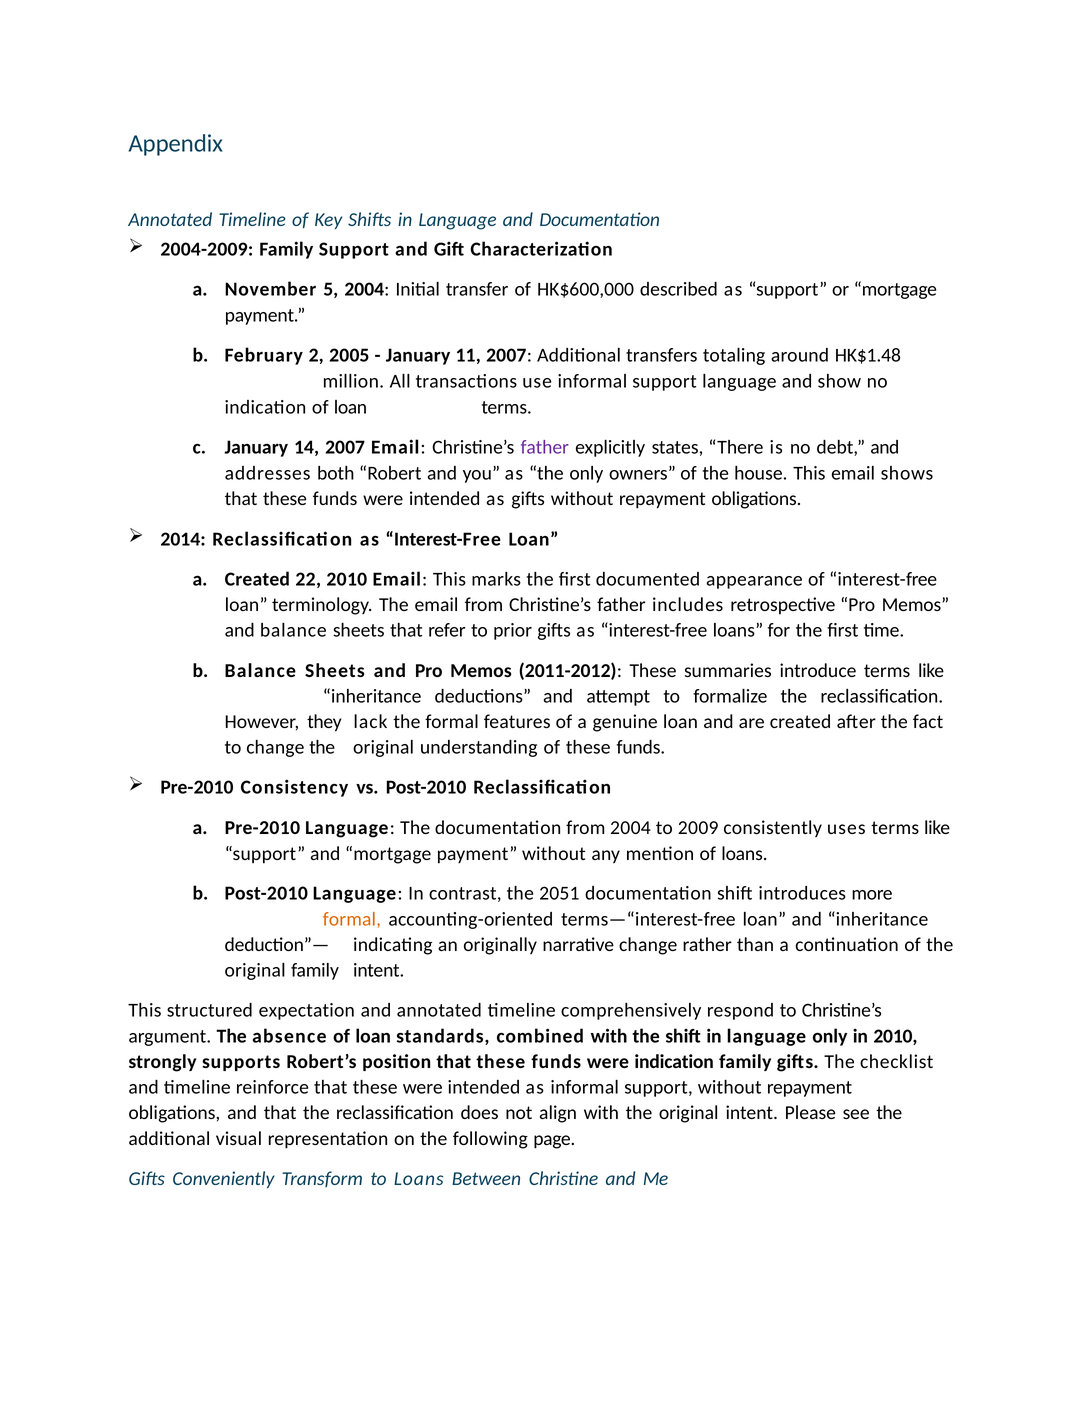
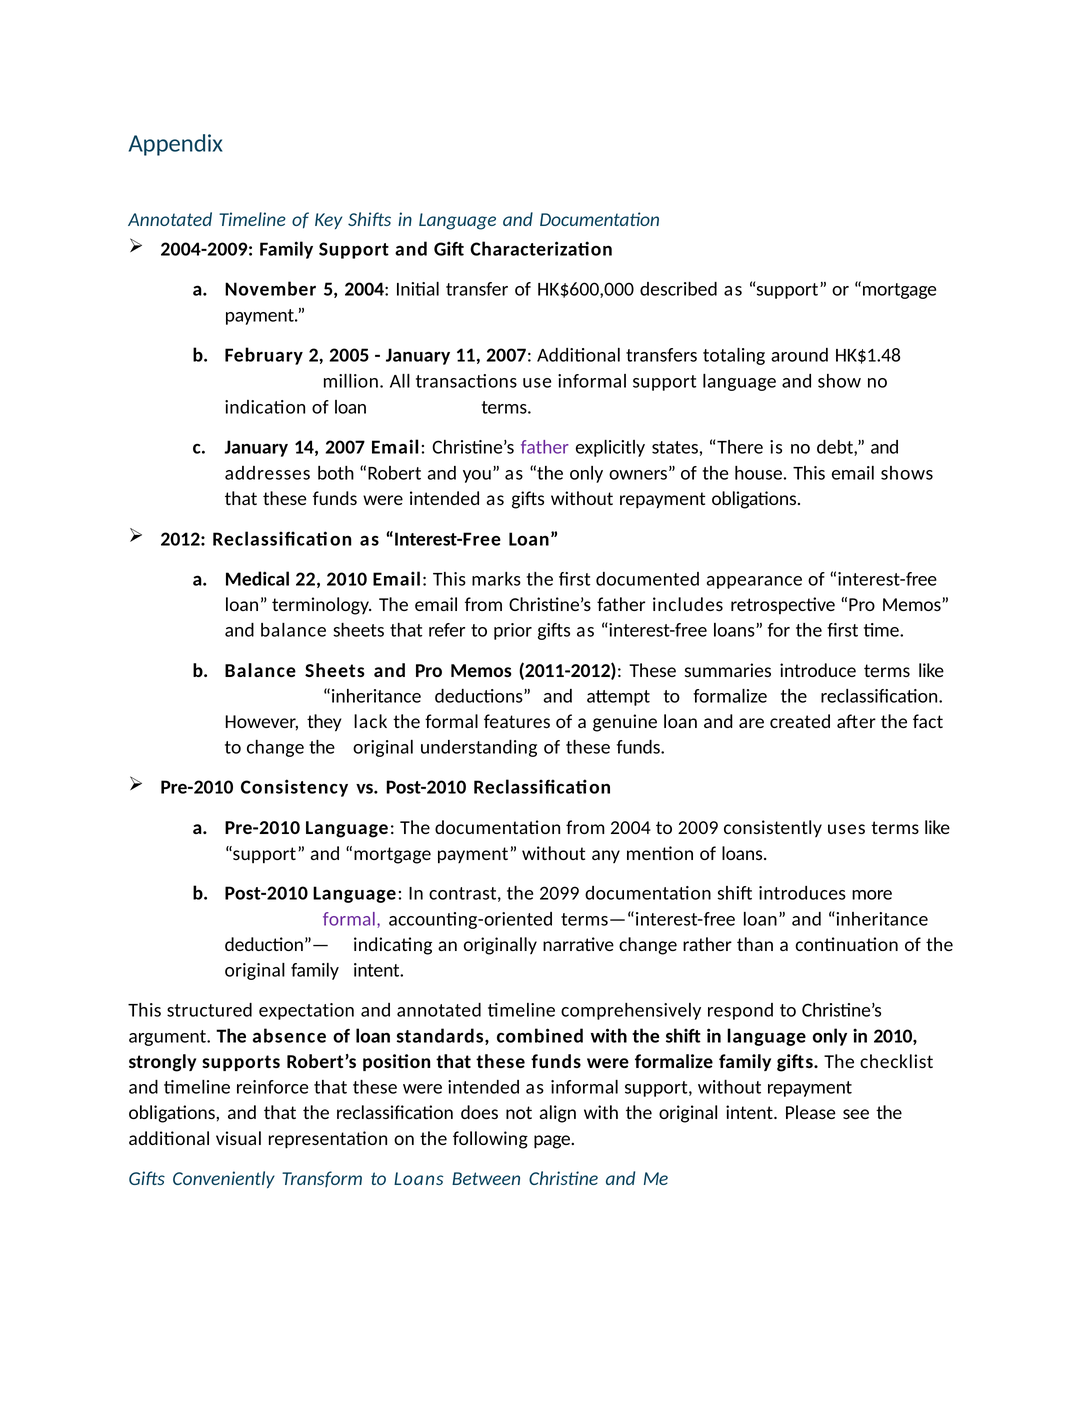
2014: 2014 -> 2012 (183, 539)
a Created: Created -> Medical (257, 579)
2051: 2051 -> 2099 (559, 894)
formal colour: orange -> purple (352, 919)
were indication: indication -> formalize (674, 1062)
